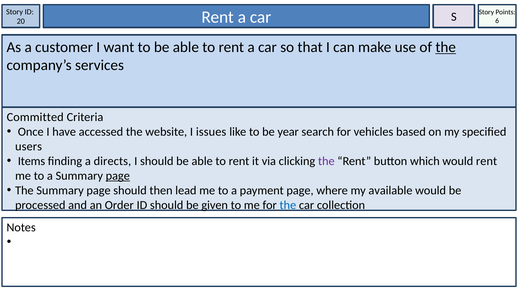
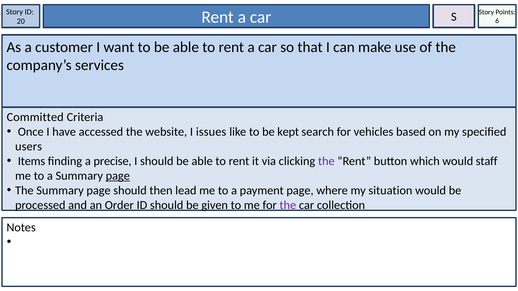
the underline: present -> none (446, 47)
year: year -> kept (288, 132)
directs: directs -> precise (113, 161)
would rent: rent -> staff (487, 161)
available: available -> situation (390, 191)
the colour: blue -> purple (288, 205)
